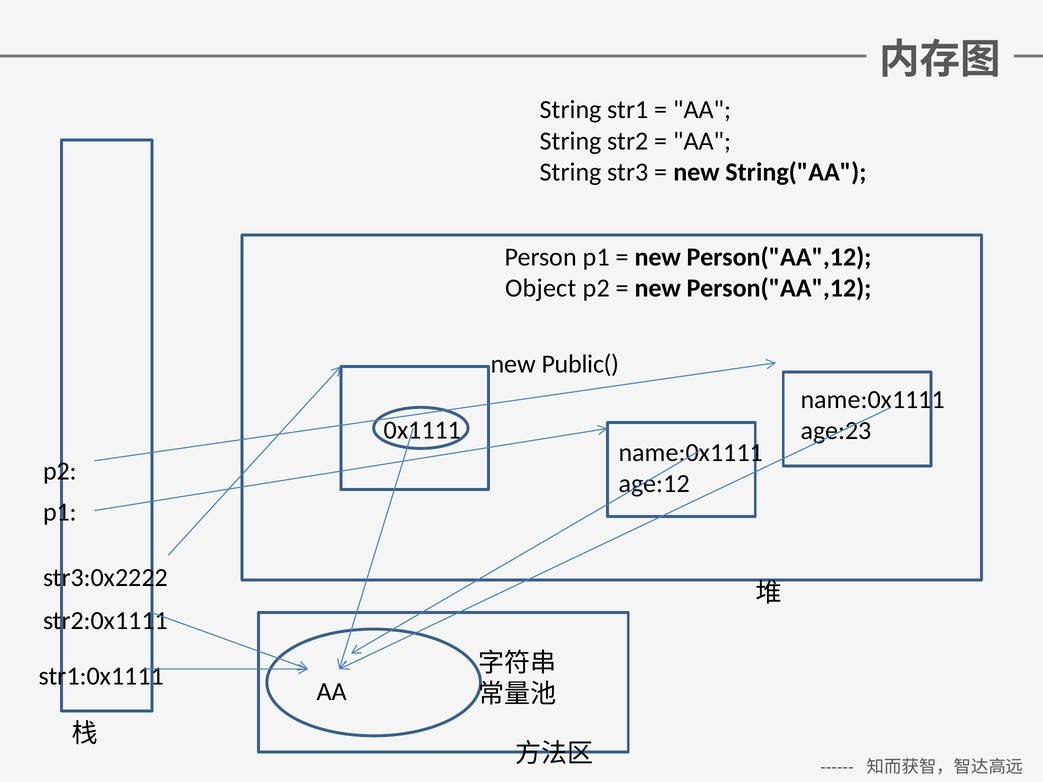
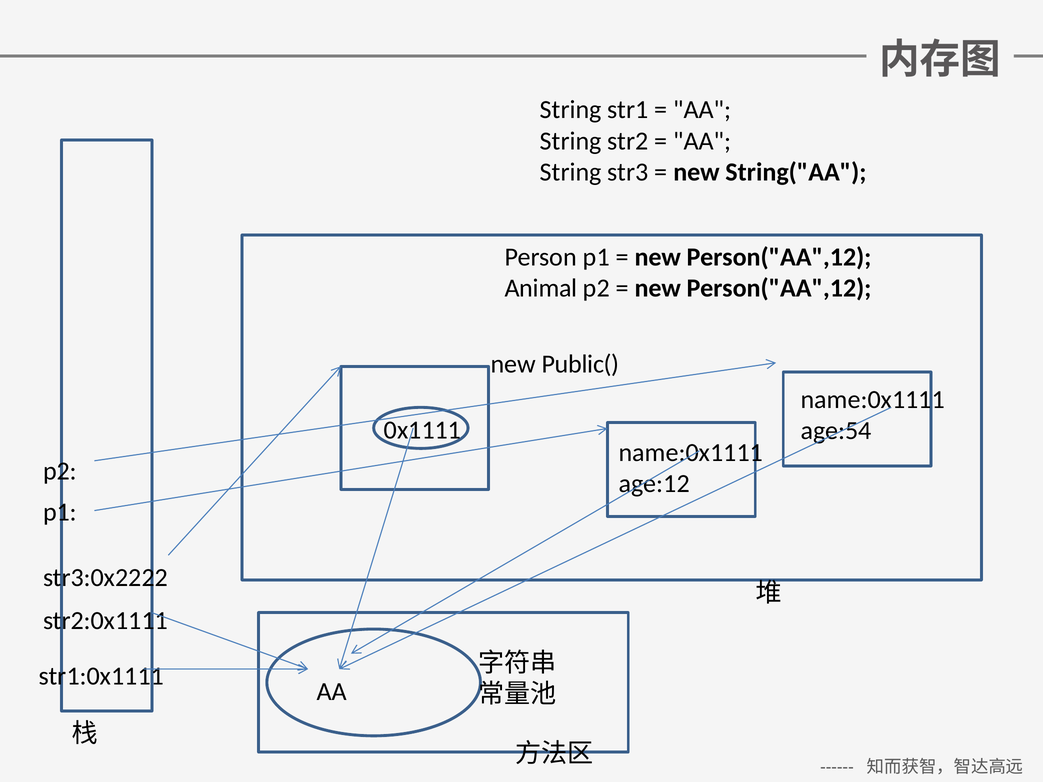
Object: Object -> Animal (541, 288)
age:23: age:23 -> age:54 (836, 431)
